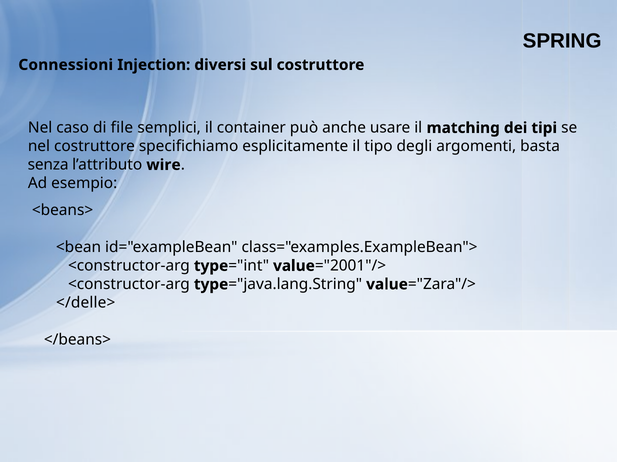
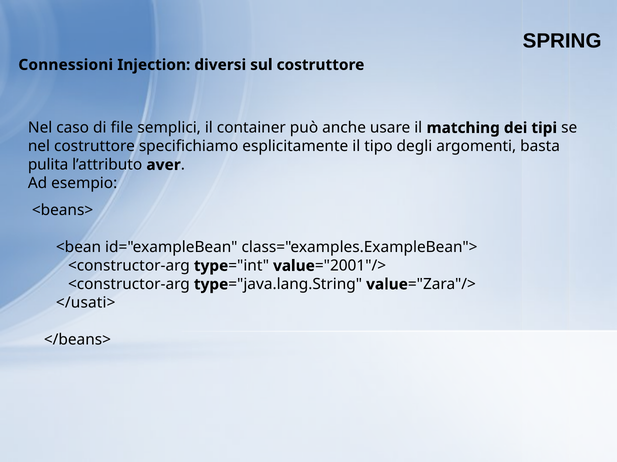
senza: senza -> pulita (48, 165)
wire: wire -> aver (164, 165)
</delle>: </delle> -> </usati> (86, 303)
